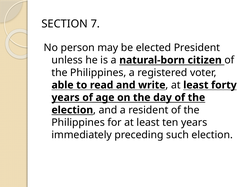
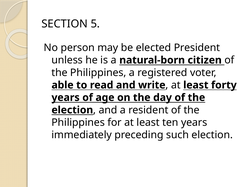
7: 7 -> 5 (95, 24)
